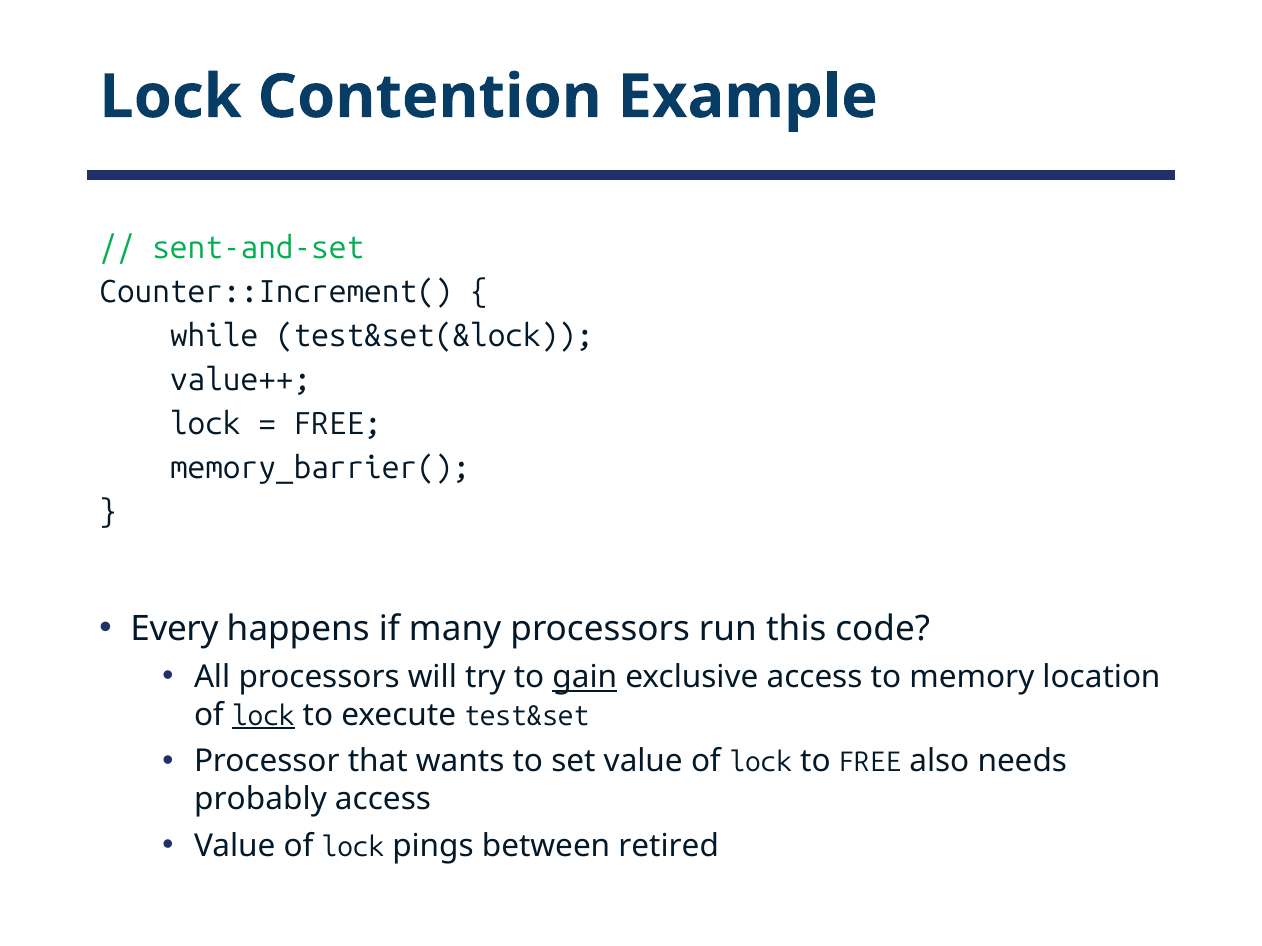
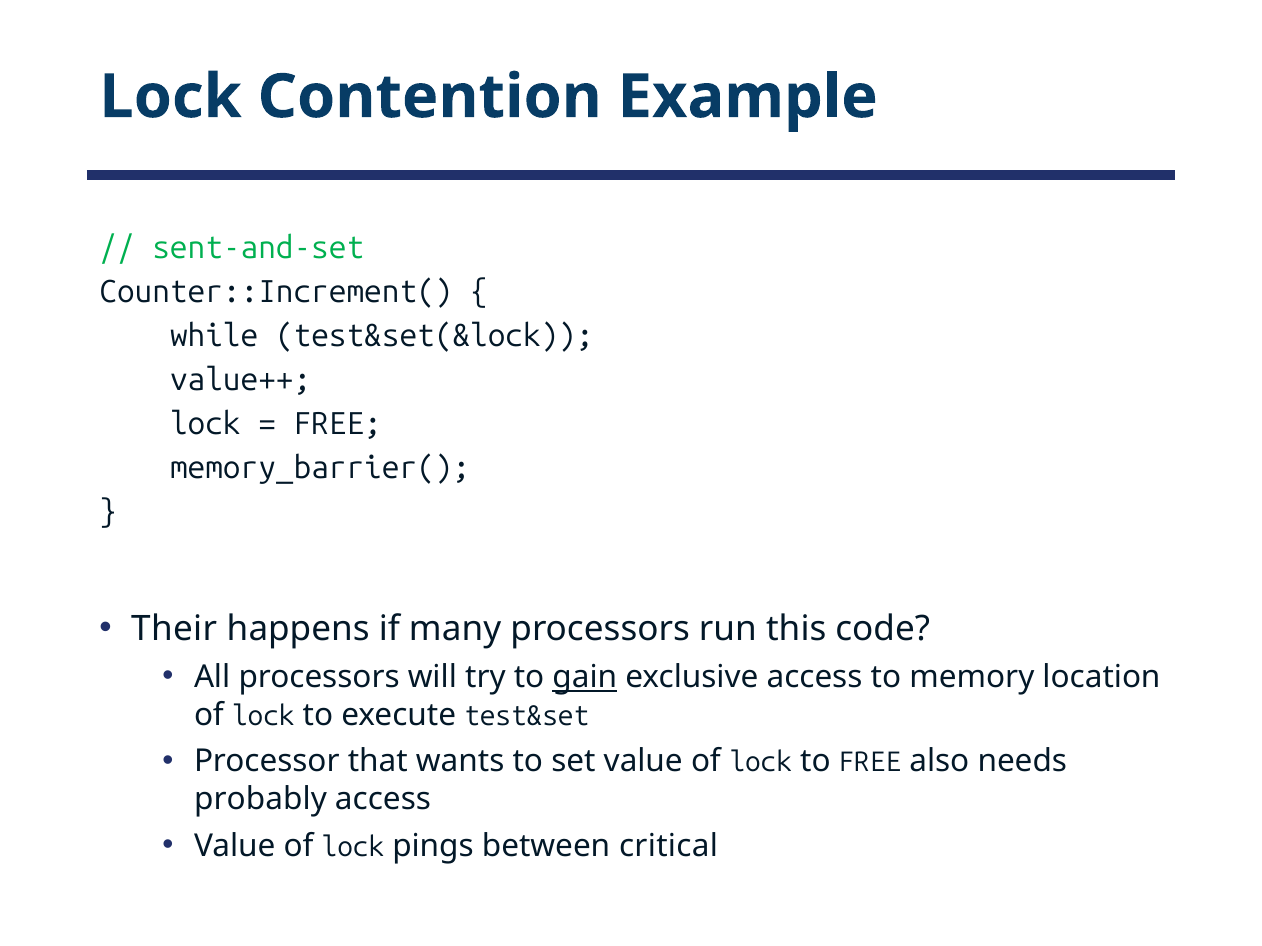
Every: Every -> Their (174, 629)
lock underline: present -> none (263, 716)
retired: retired -> critical (669, 846)
